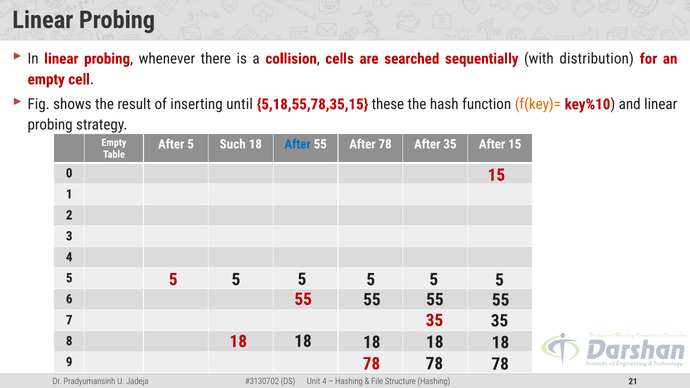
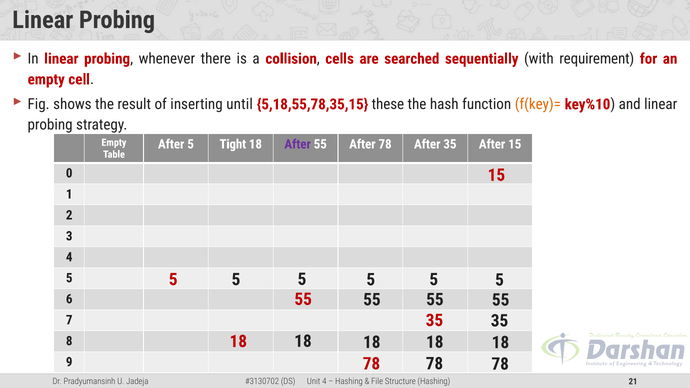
distribution: distribution -> requirement (597, 59)
Such: Such -> Tight (233, 144)
After colour: blue -> purple (298, 144)
